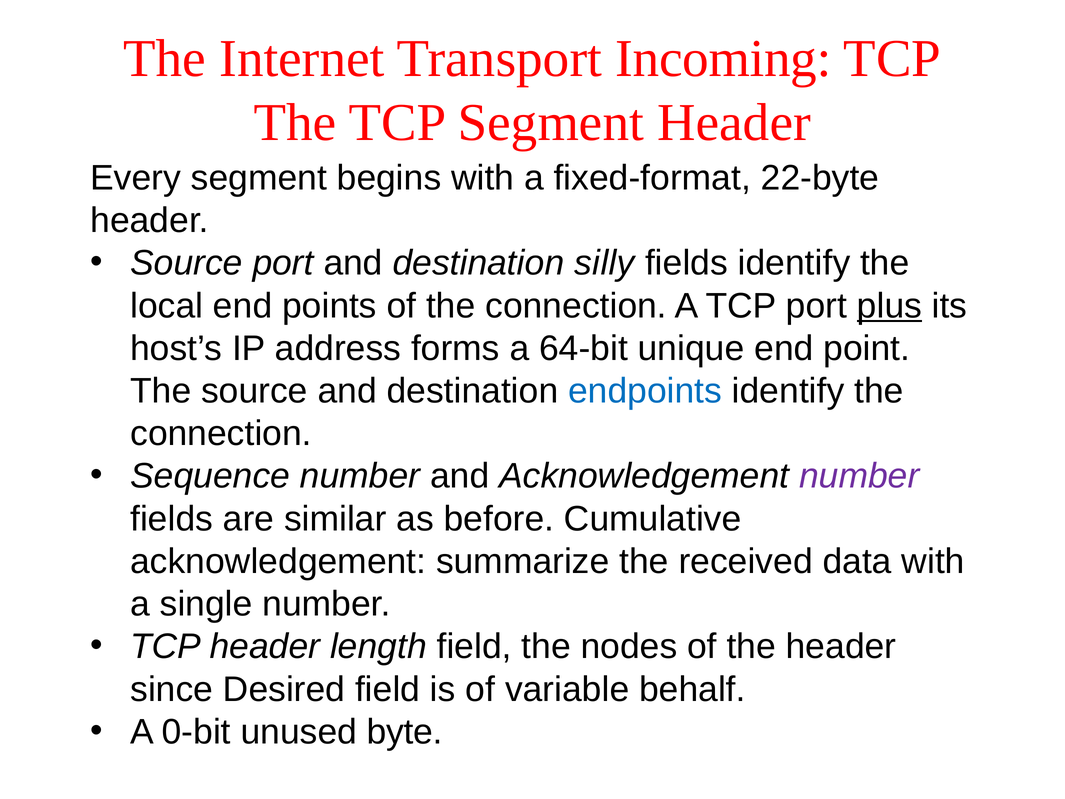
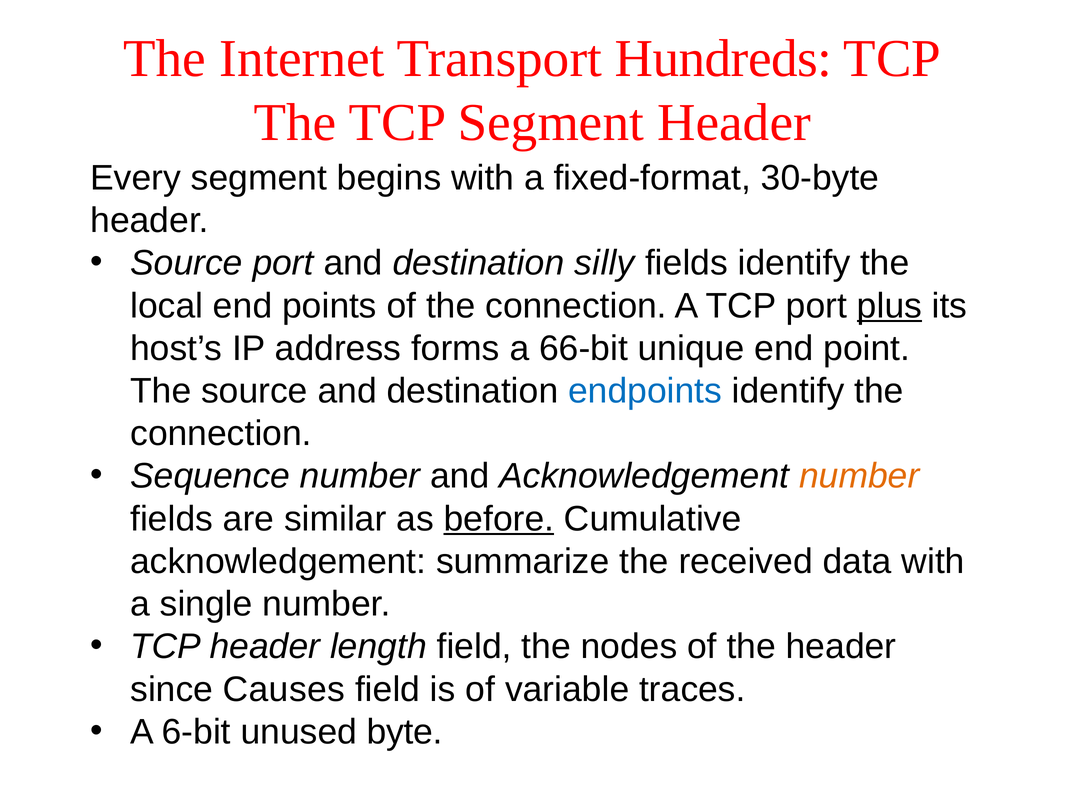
Incoming: Incoming -> Hundreds (723, 59)
22-byte: 22-byte -> 30-byte (820, 178)
64-bit: 64-bit -> 66-bit (584, 348)
number colour: purple -> orange (859, 476)
before underline: none -> present (499, 519)
Desired: Desired -> Causes (284, 689)
behalf: behalf -> traces (692, 689)
0-bit: 0-bit -> 6-bit (196, 732)
